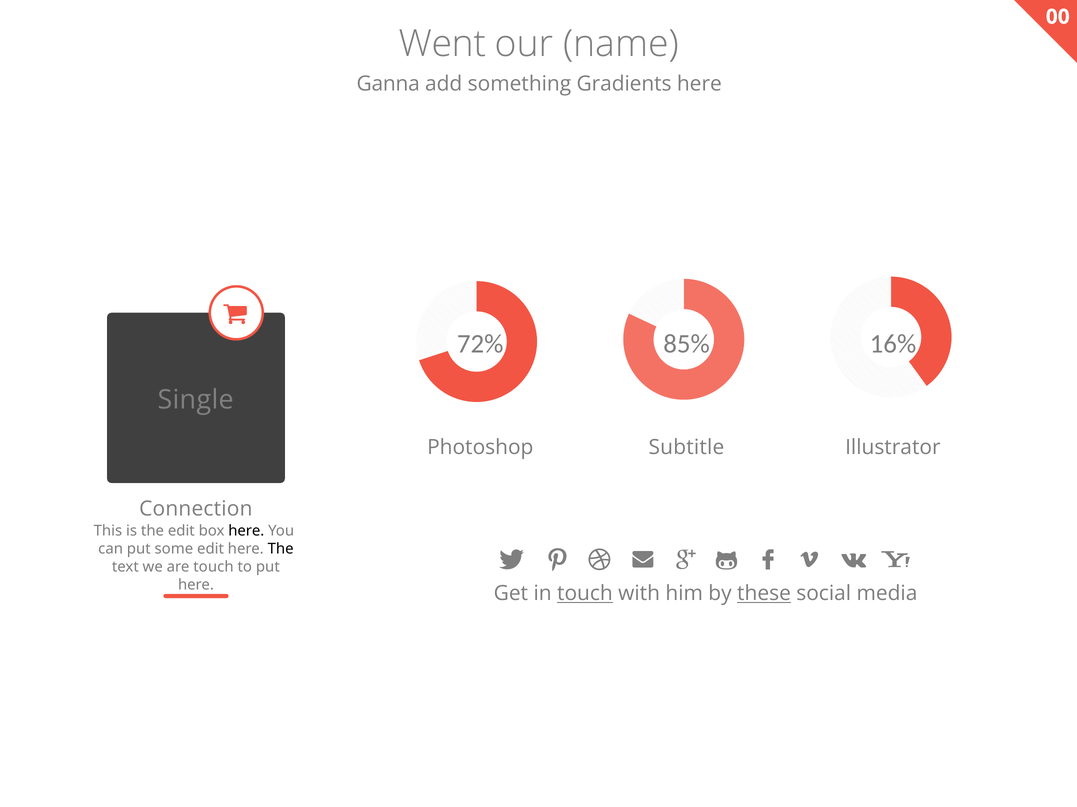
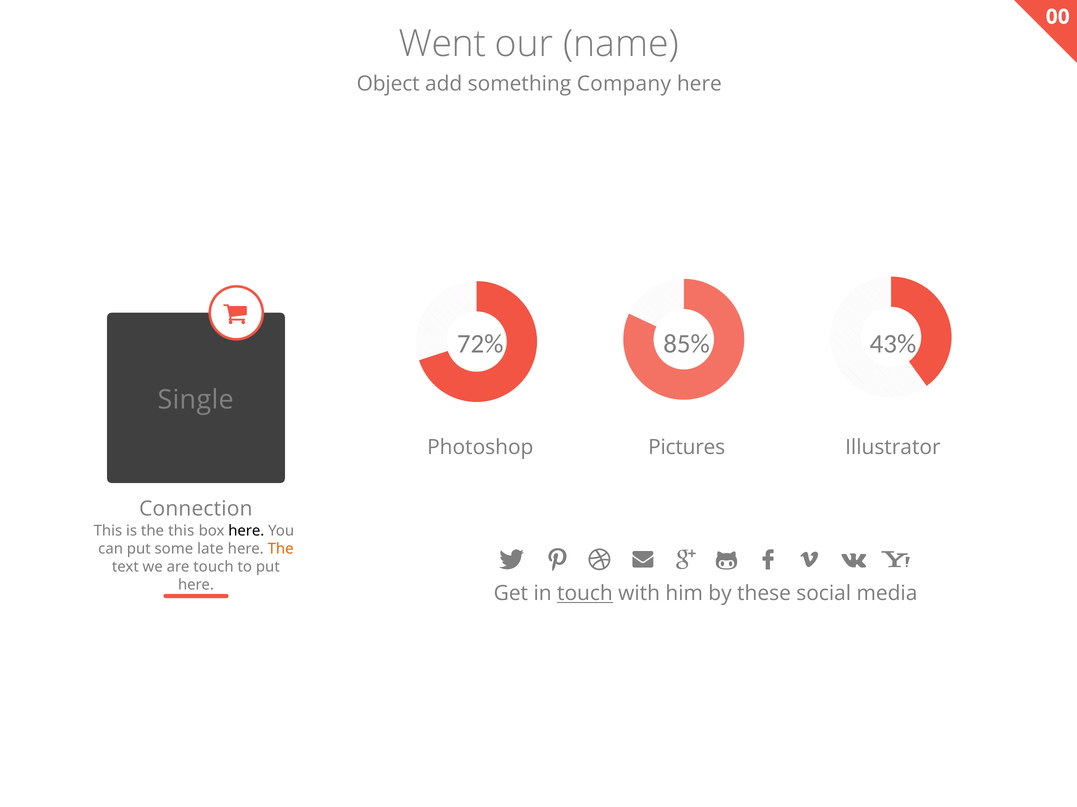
Ganna: Ganna -> Object (388, 84)
Gradients: Gradients -> Company (624, 84)
16%: 16% -> 43% (893, 344)
Subtitle: Subtitle -> Pictures (687, 448)
the edit: edit -> this (181, 531)
some edit: edit -> late (210, 549)
The colour: black -> orange (281, 549)
these underline: present -> none (764, 594)
